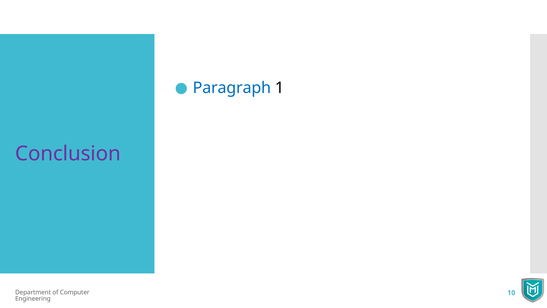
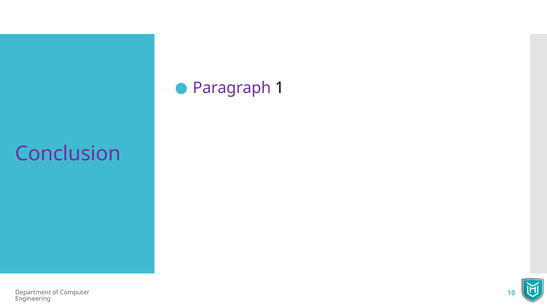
Paragraph colour: blue -> purple (232, 88)
